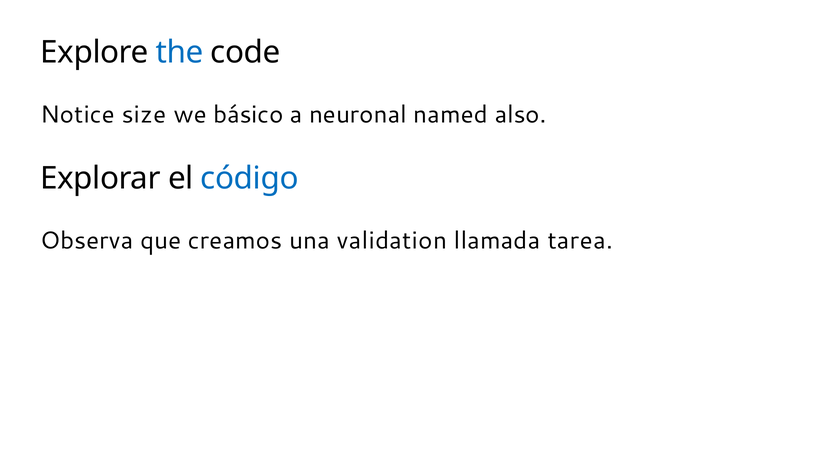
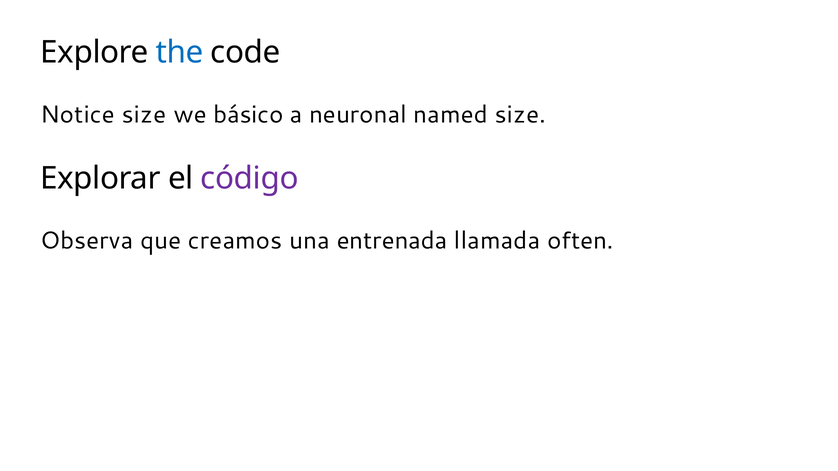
named also: also -> size (520, 115)
código colour: blue -> purple (250, 179)
validation: validation -> entrenada (392, 241)
tarea: tarea -> often (580, 241)
